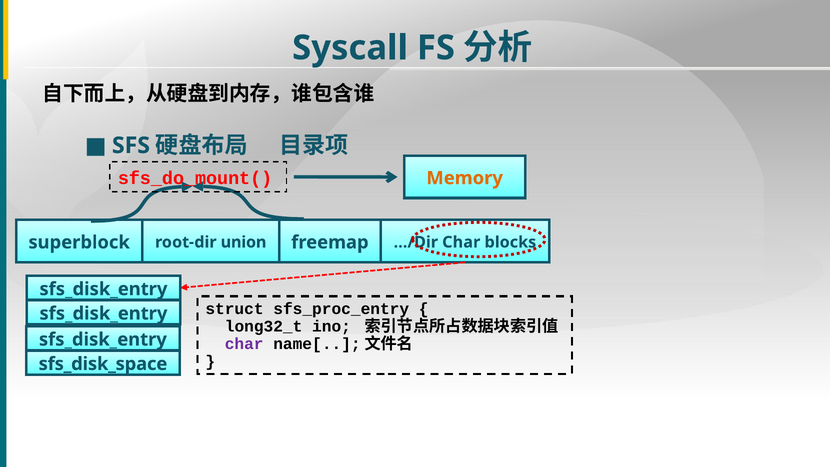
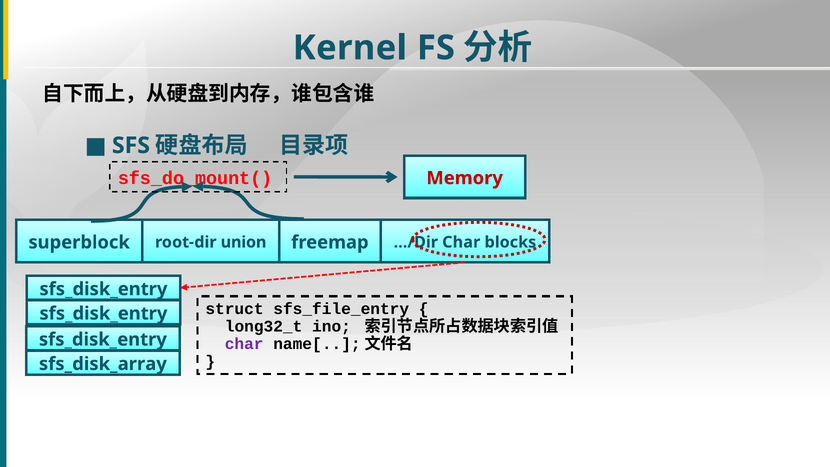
Syscall: Syscall -> Kernel (350, 48)
Memory colour: orange -> red (465, 178)
sfs_proc_entry: sfs_proc_entry -> sfs_file_entry (341, 309)
sfs_disk_space: sfs_disk_space -> sfs_disk_array (103, 364)
